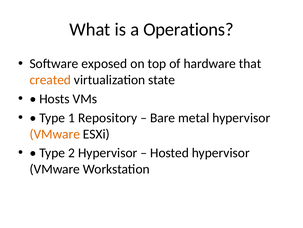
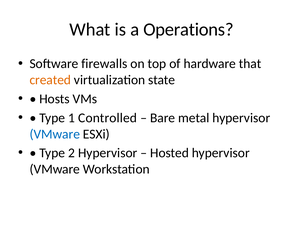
exposed: exposed -> firewalls (104, 64)
Repository: Repository -> Controlled (108, 117)
VMware colour: orange -> blue (55, 134)
